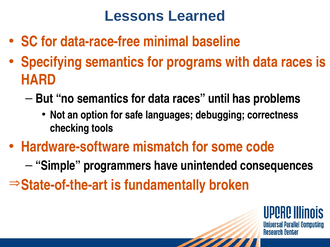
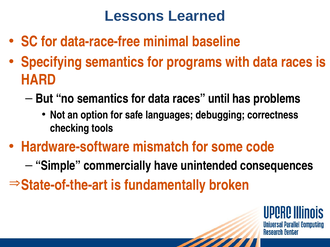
programmers: programmers -> commercially (117, 166)
